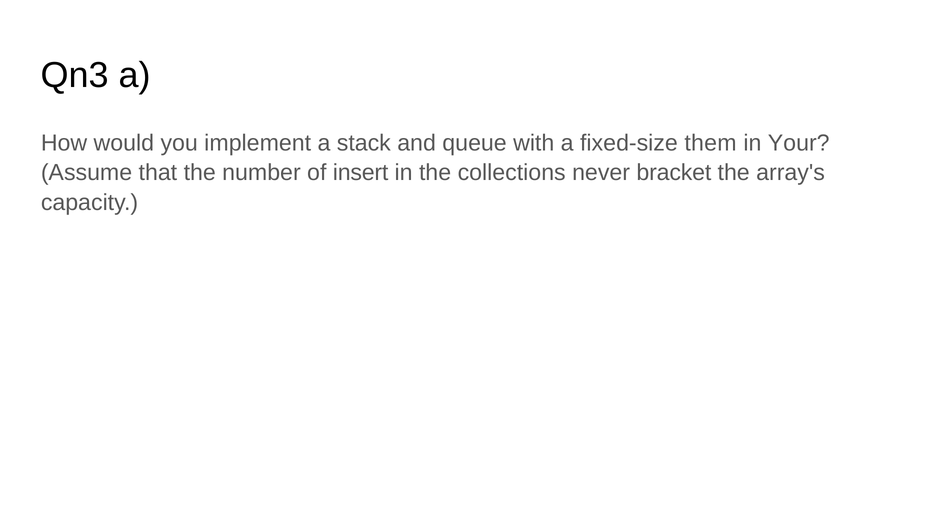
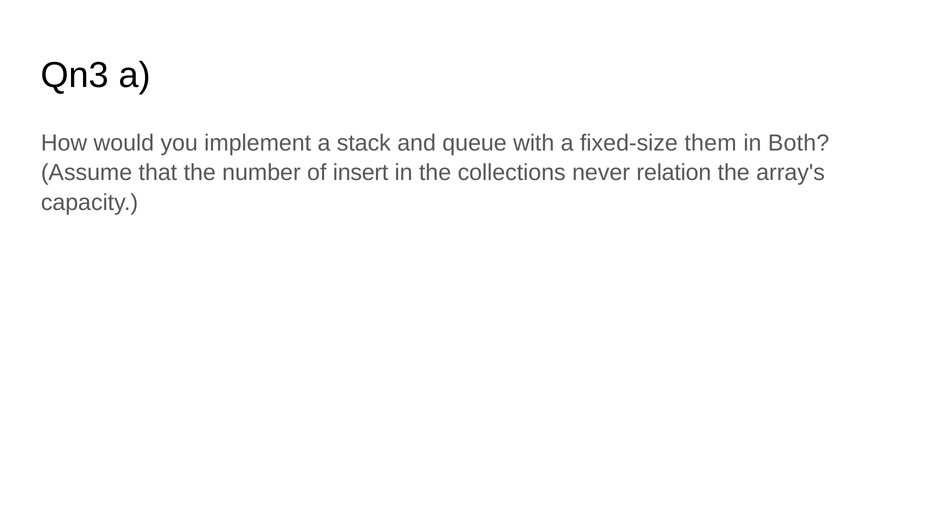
Your: Your -> Both (799, 143)
bracket: bracket -> relation (674, 173)
